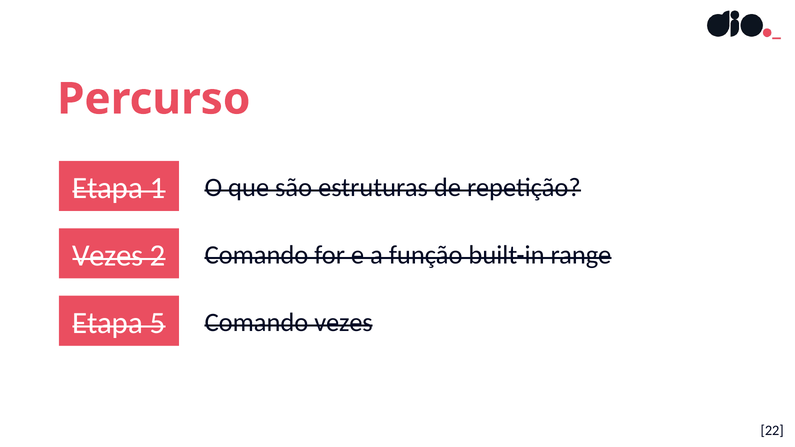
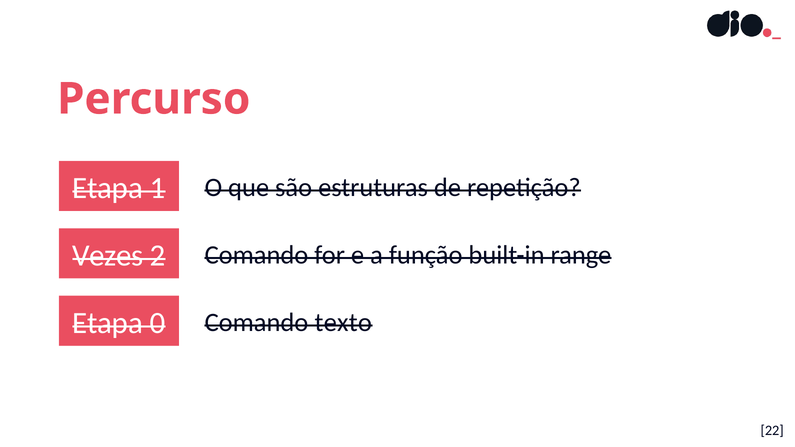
5: 5 -> 0 (158, 323)
Comando vezes: vezes -> texto (343, 323)
